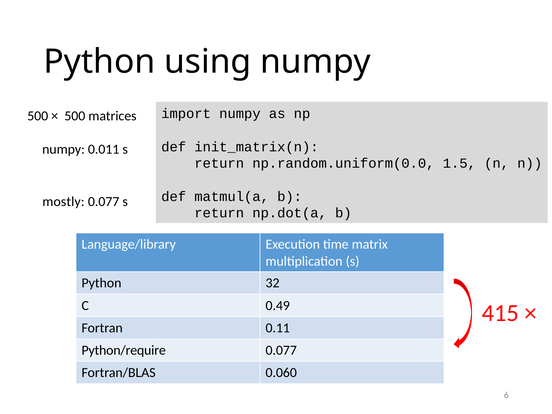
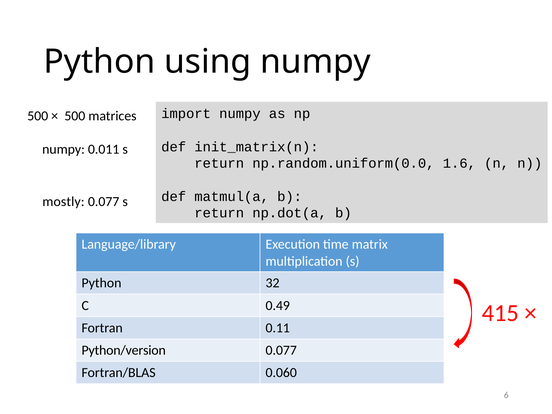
1.5: 1.5 -> 1.6 (459, 163)
Python/require: Python/require -> Python/version (124, 350)
